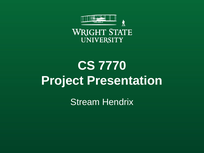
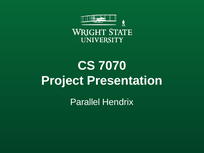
7770: 7770 -> 7070 (112, 66)
Stream: Stream -> Parallel (85, 102)
